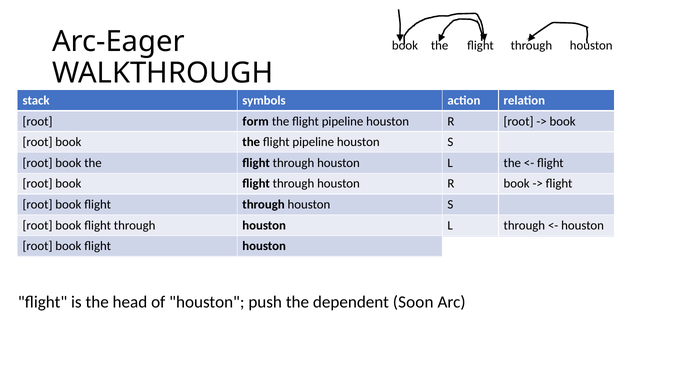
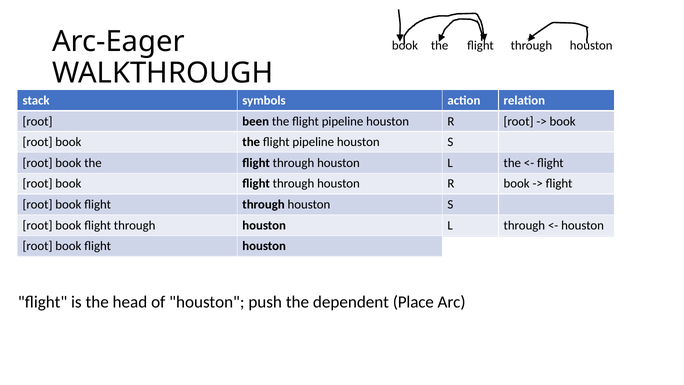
form: form -> been (256, 121)
Soon: Soon -> Place (413, 302)
